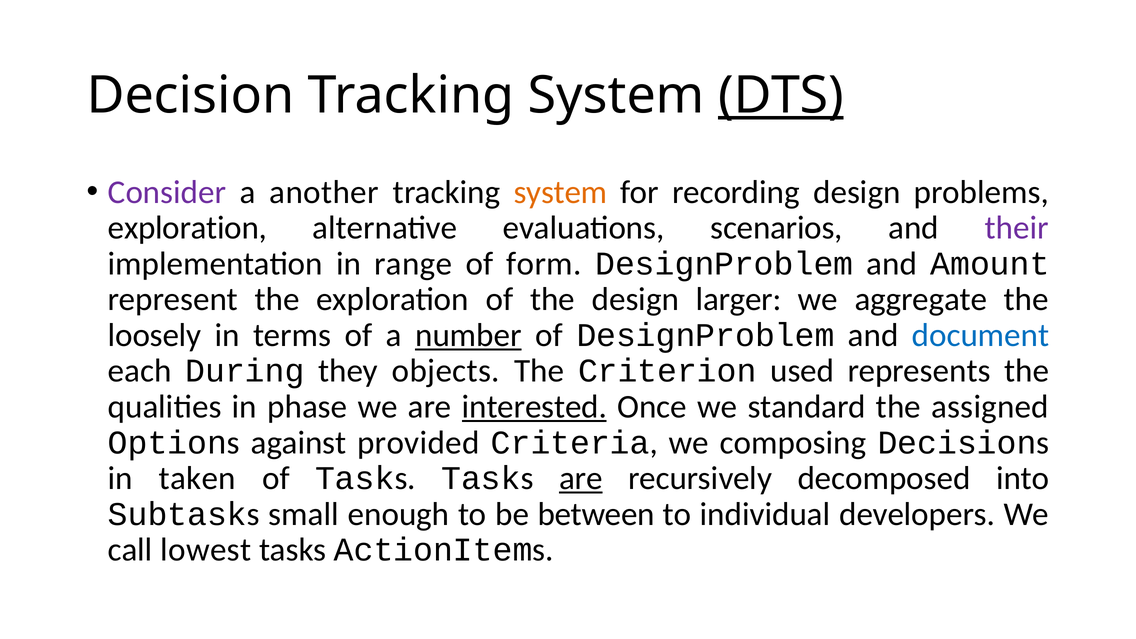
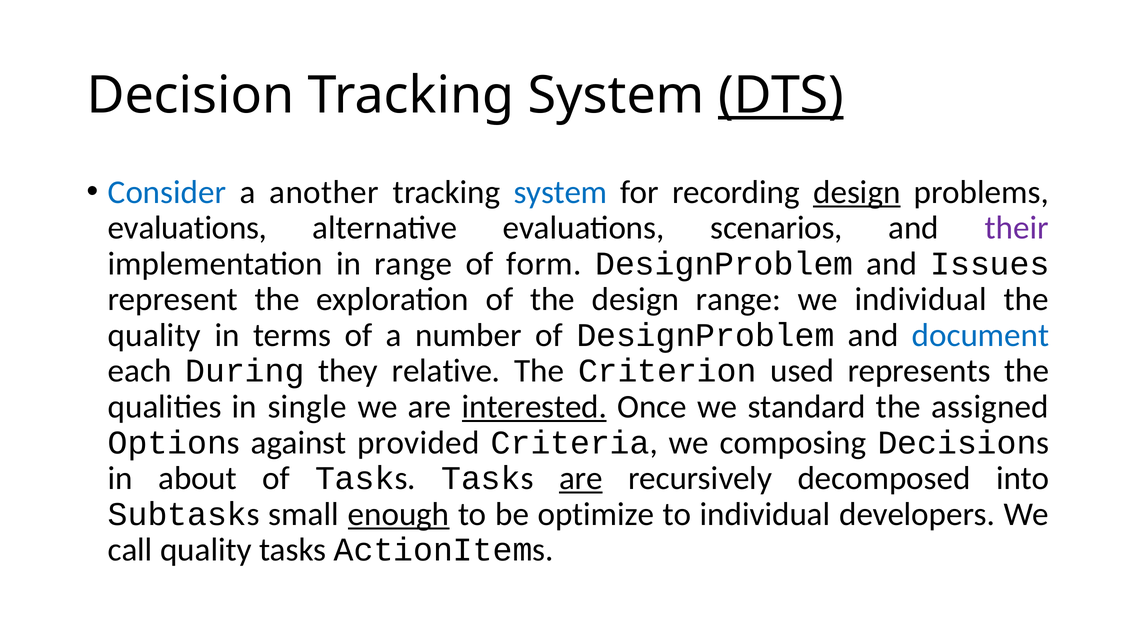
Consider colour: purple -> blue (167, 192)
system colour: orange -> blue (560, 192)
design underline: none -> present (857, 192)
exploration: exploration -> evaluations (187, 228)
Amount: Amount -> Issues (990, 264)
design larger: larger -> range (738, 299)
we aggregate: aggregate -> individual (921, 299)
loosely: loosely -> quality (154, 335)
number underline: present -> none (468, 335)
objects: objects -> relative (446, 371)
phase: phase -> single (307, 407)
taken: taken -> about (198, 478)
enough underline: none -> present (399, 514)
between: between -> optimize (596, 514)
call lowest: lowest -> quality (206, 550)
